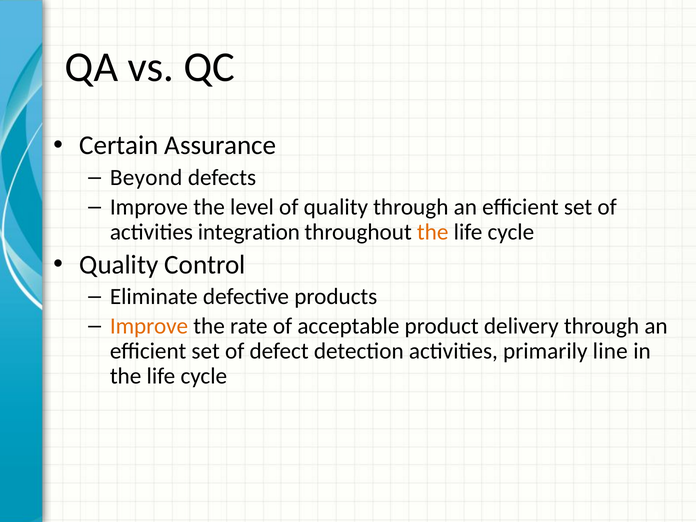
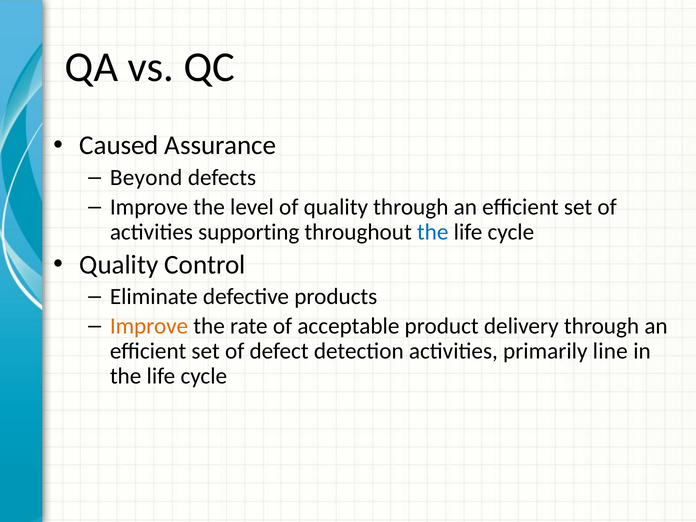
Certain: Certain -> Caused (119, 146)
integration: integration -> supporting (249, 232)
the colour: orange -> blue (433, 232)
